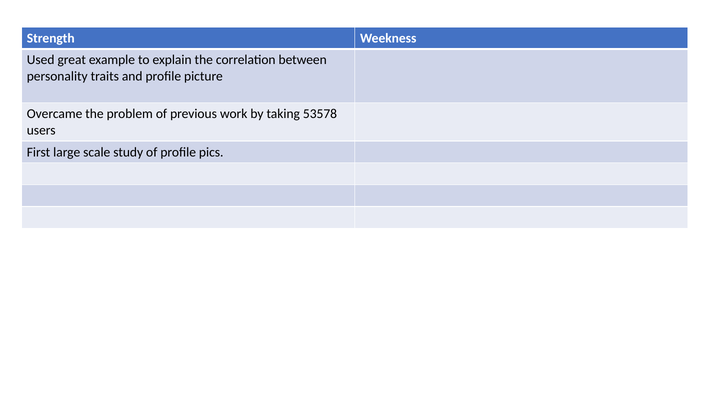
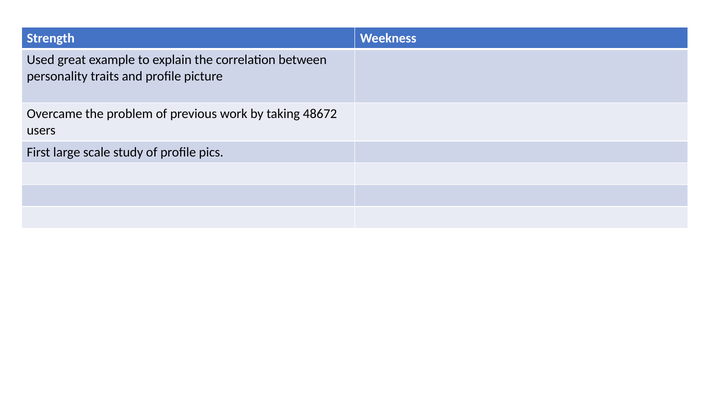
53578: 53578 -> 48672 (320, 114)
